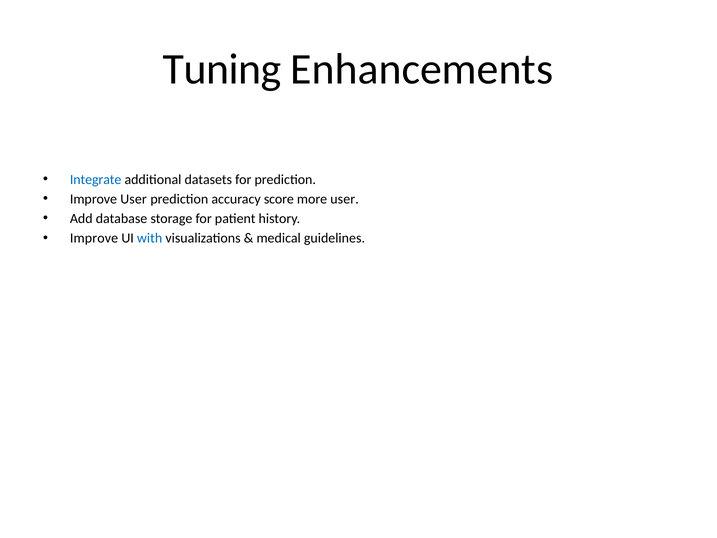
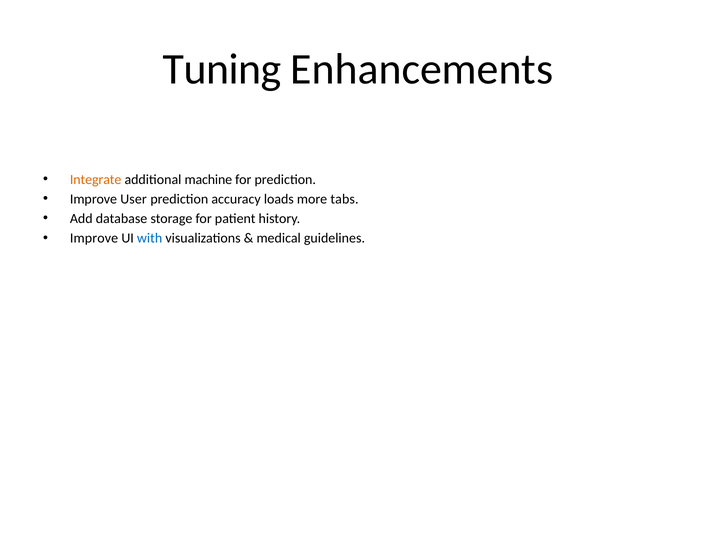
Integrate colour: blue -> orange (96, 179)
datasets: datasets -> machine (208, 179)
score: score -> loads (279, 199)
more user: user -> tabs (345, 199)
